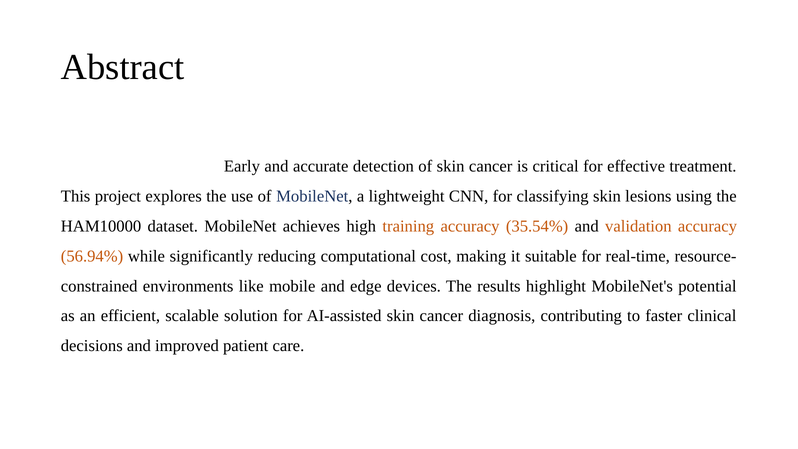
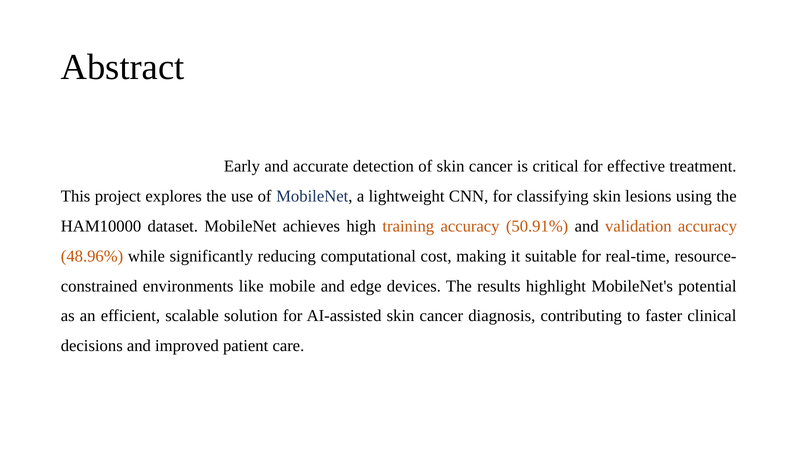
35.54%: 35.54% -> 50.91% (537, 226)
56.94%: 56.94% -> 48.96% (92, 256)
